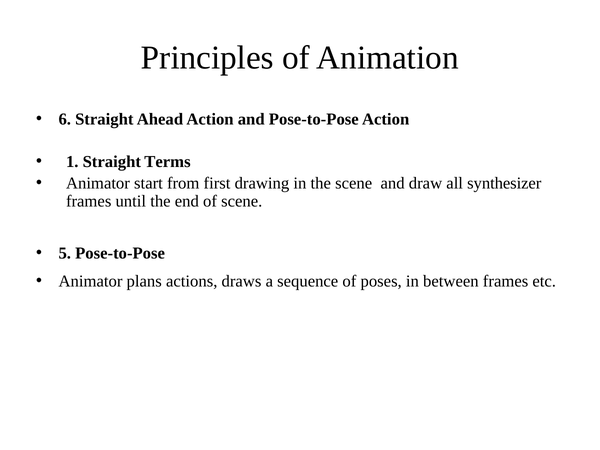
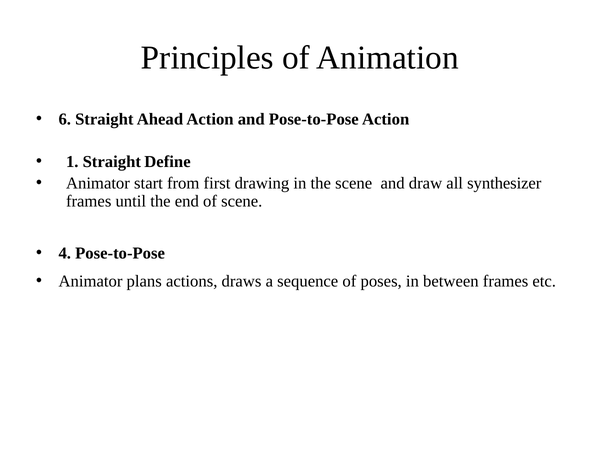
Terms: Terms -> Define (167, 162)
5: 5 -> 4 (65, 253)
